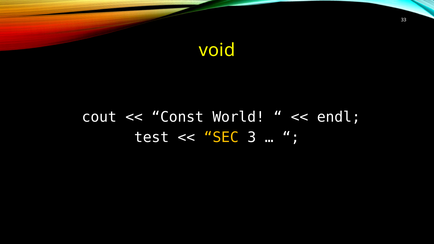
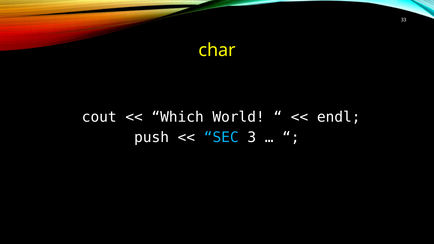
void: void -> char (217, 50)
Const: Const -> Which (178, 117)
test: test -> push (152, 137)
SEC colour: yellow -> light blue (221, 137)
